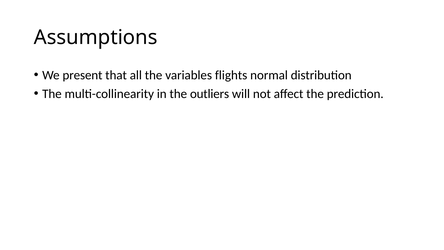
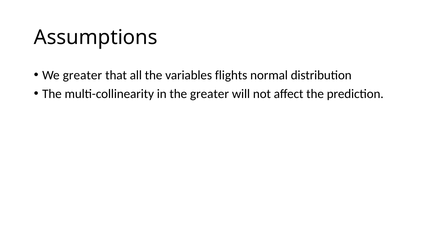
We present: present -> greater (82, 75)
the outliers: outliers -> greater (209, 94)
